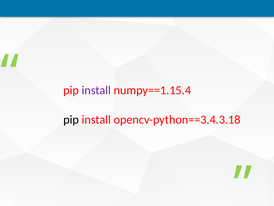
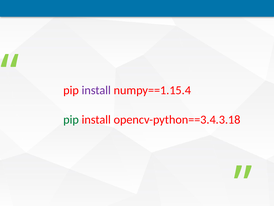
pip colour: black -> green (71, 119)
